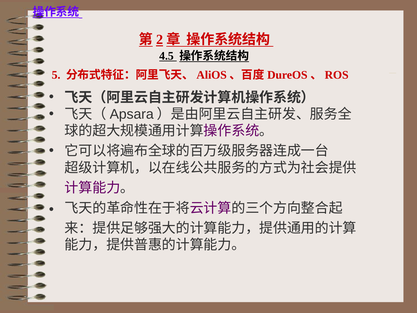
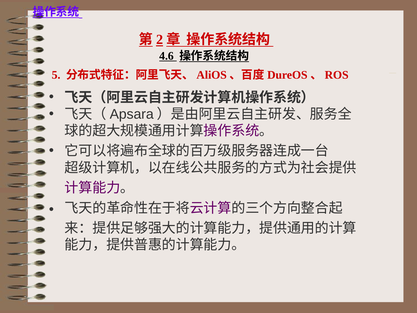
4.5: 4.5 -> 4.6 (166, 56)
